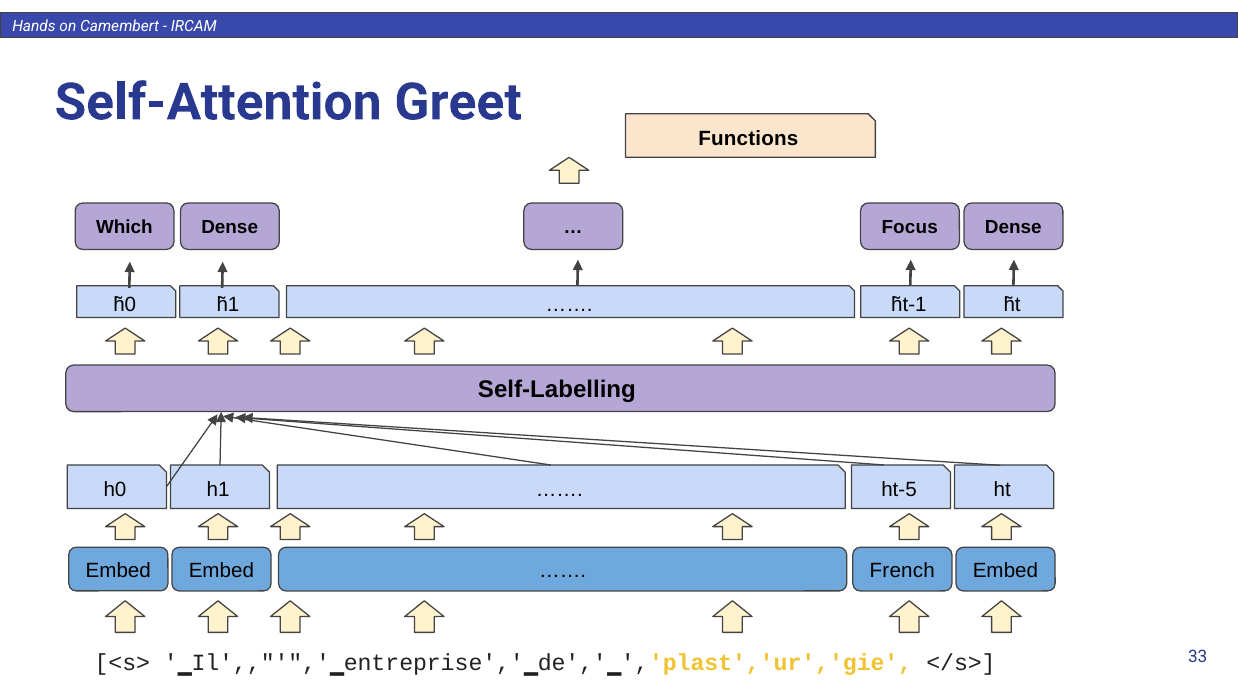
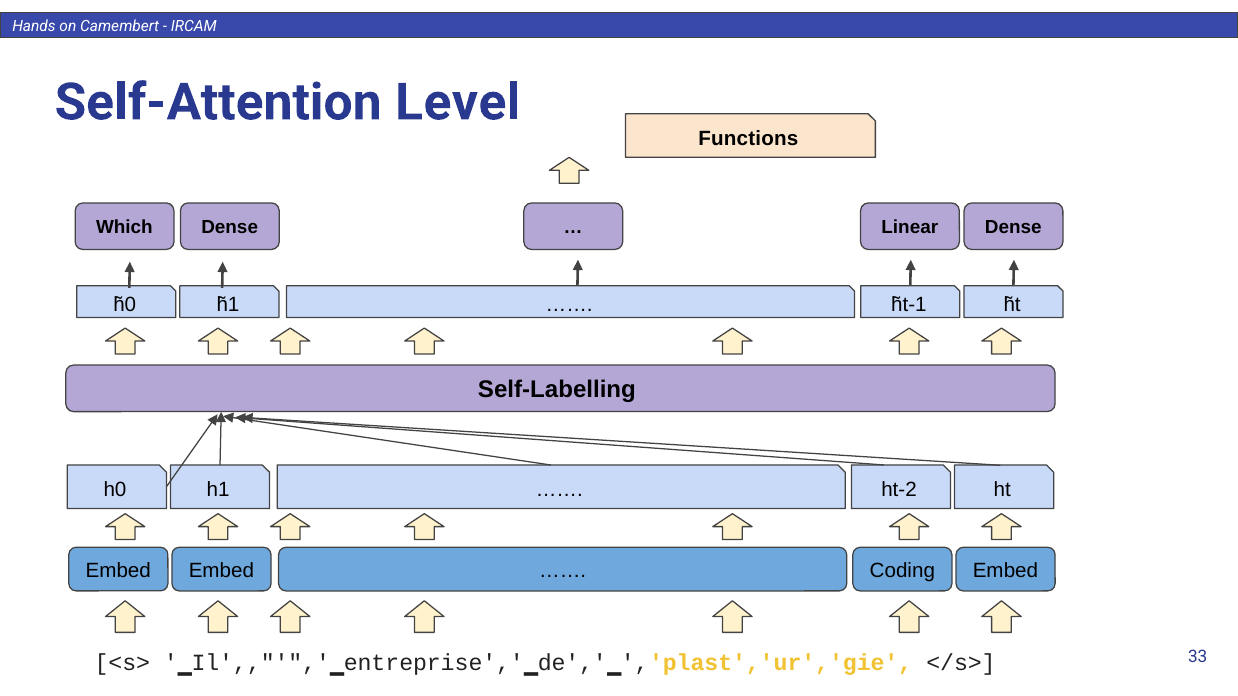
Greet: Greet -> Level (458, 102)
Focus: Focus -> Linear (910, 228)
ht-5: ht-5 -> ht-2 (899, 490)
French: French -> Coding (902, 571)
